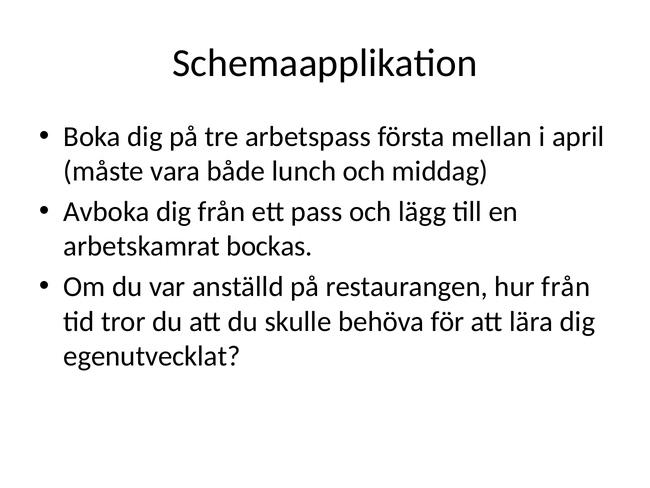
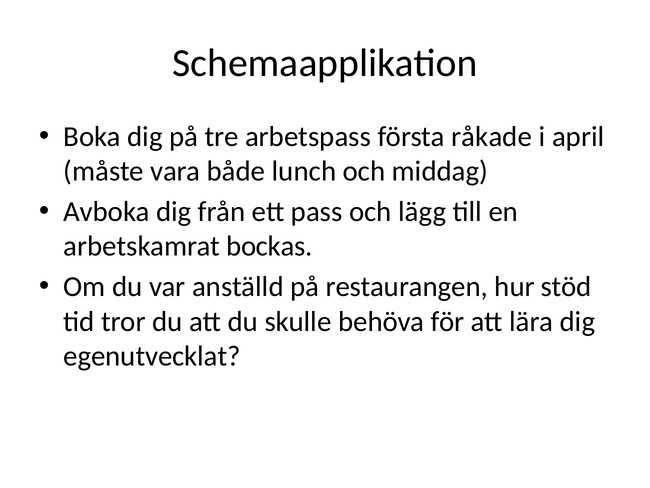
mellan: mellan -> råkade (492, 136)
hur från: från -> stöd (566, 287)
